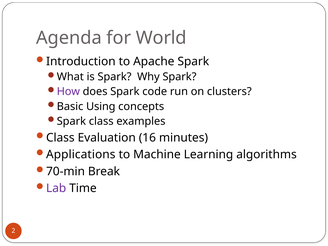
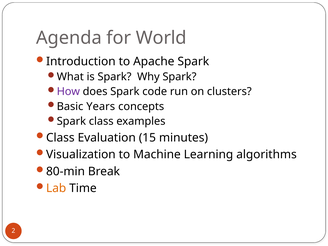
Using: Using -> Years (101, 106)
16: 16 -> 15 (147, 138)
Applications: Applications -> Visualization (81, 155)
70-min: 70-min -> 80-min (65, 171)
Lab colour: purple -> orange (56, 188)
